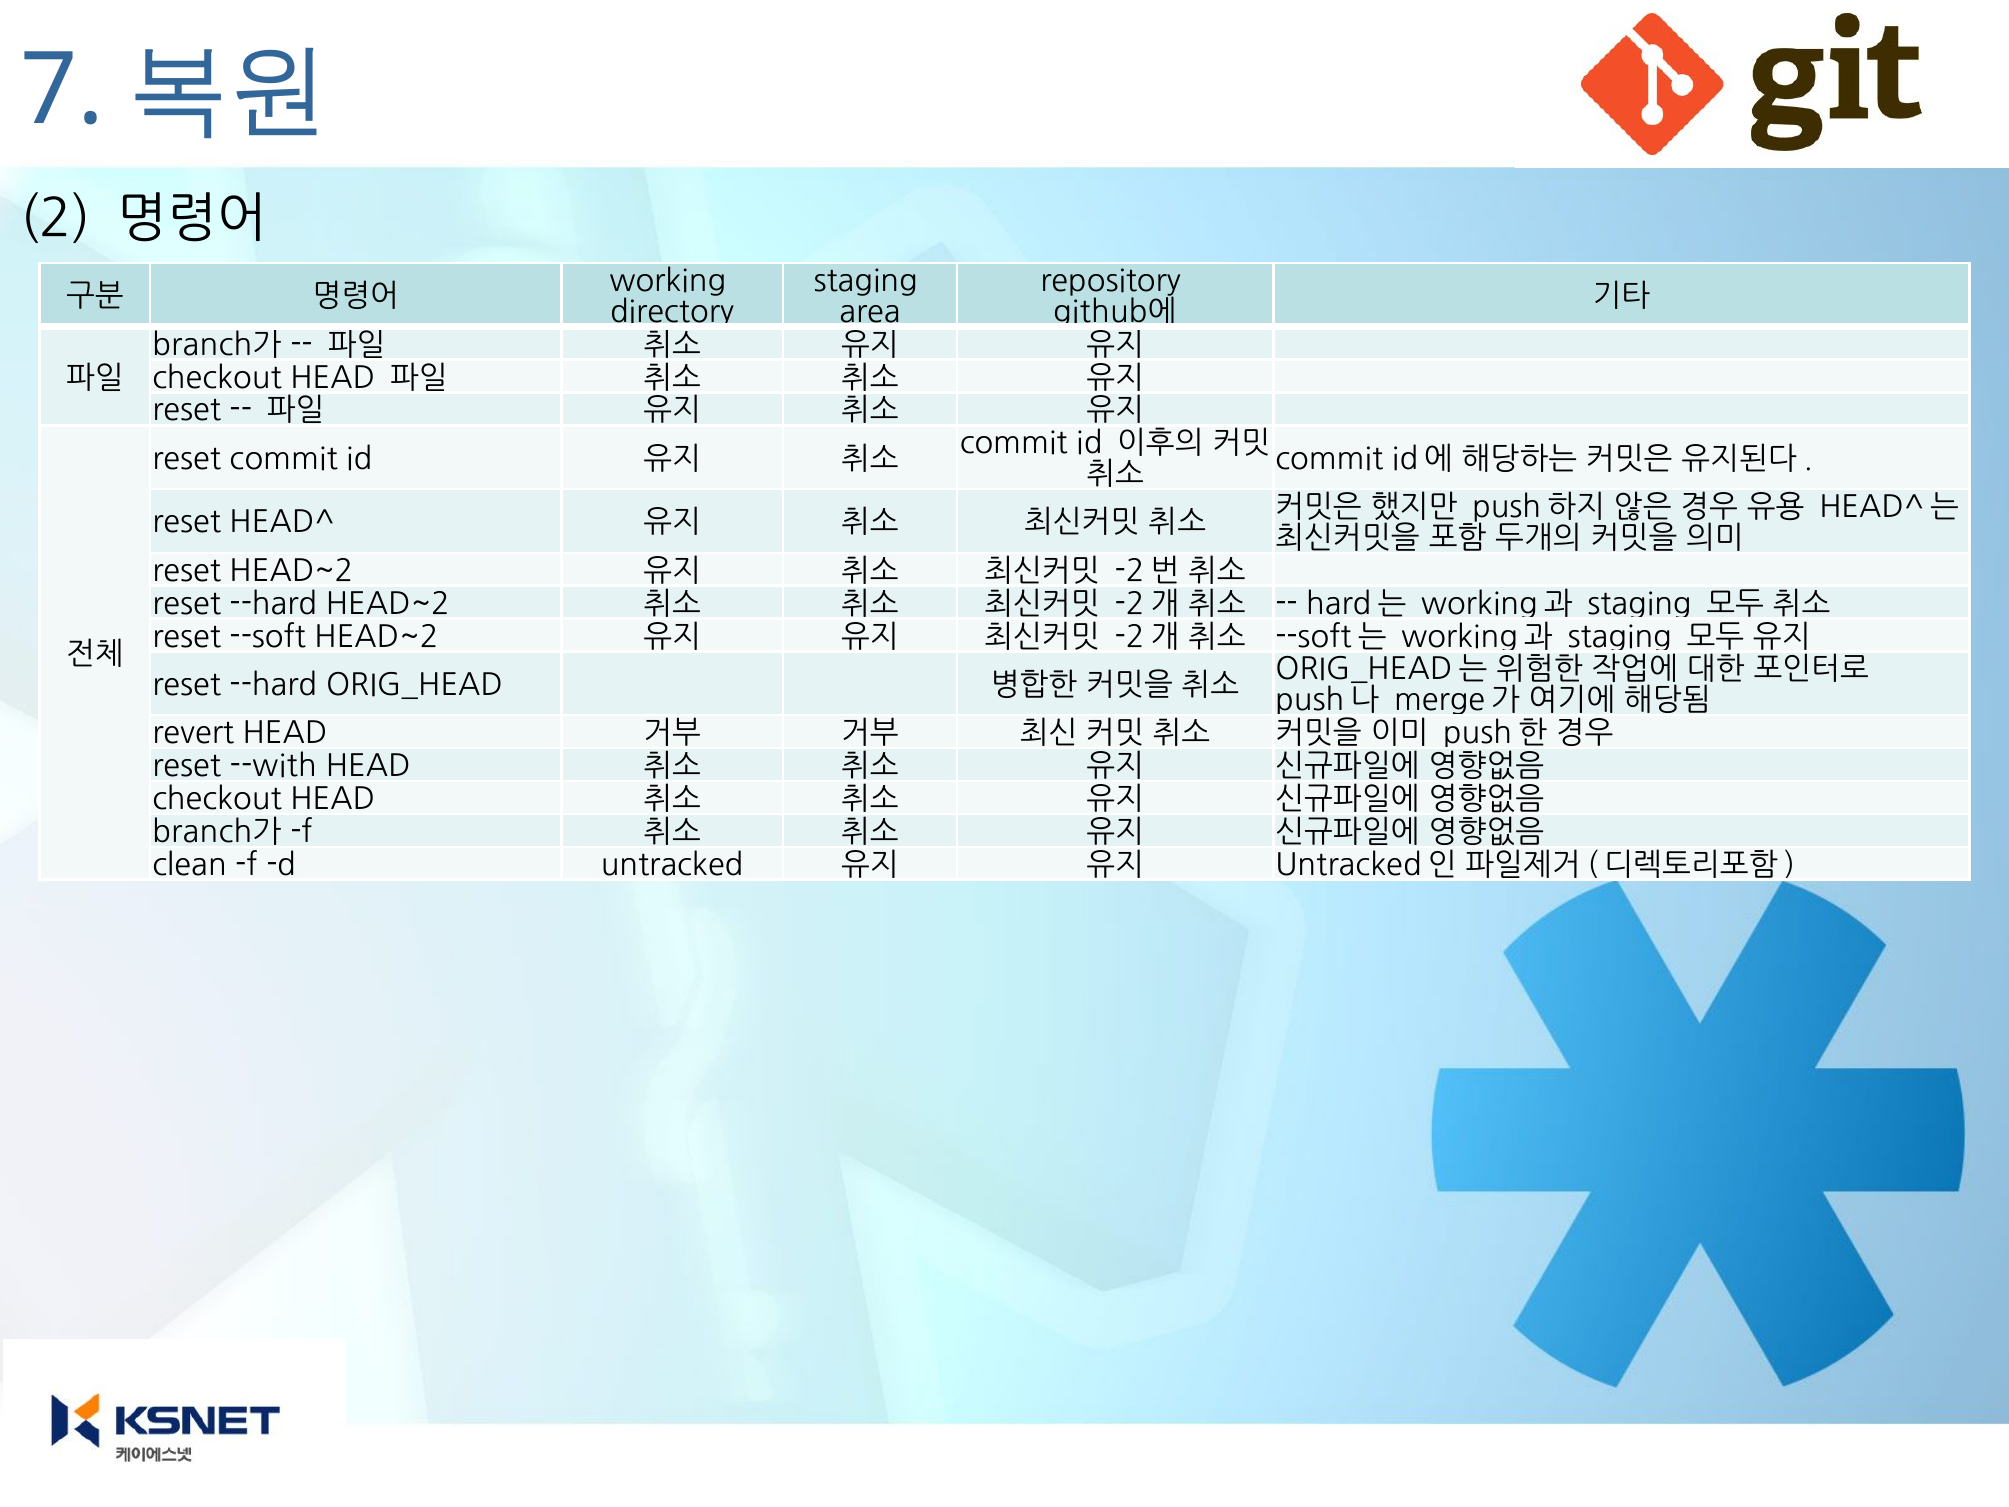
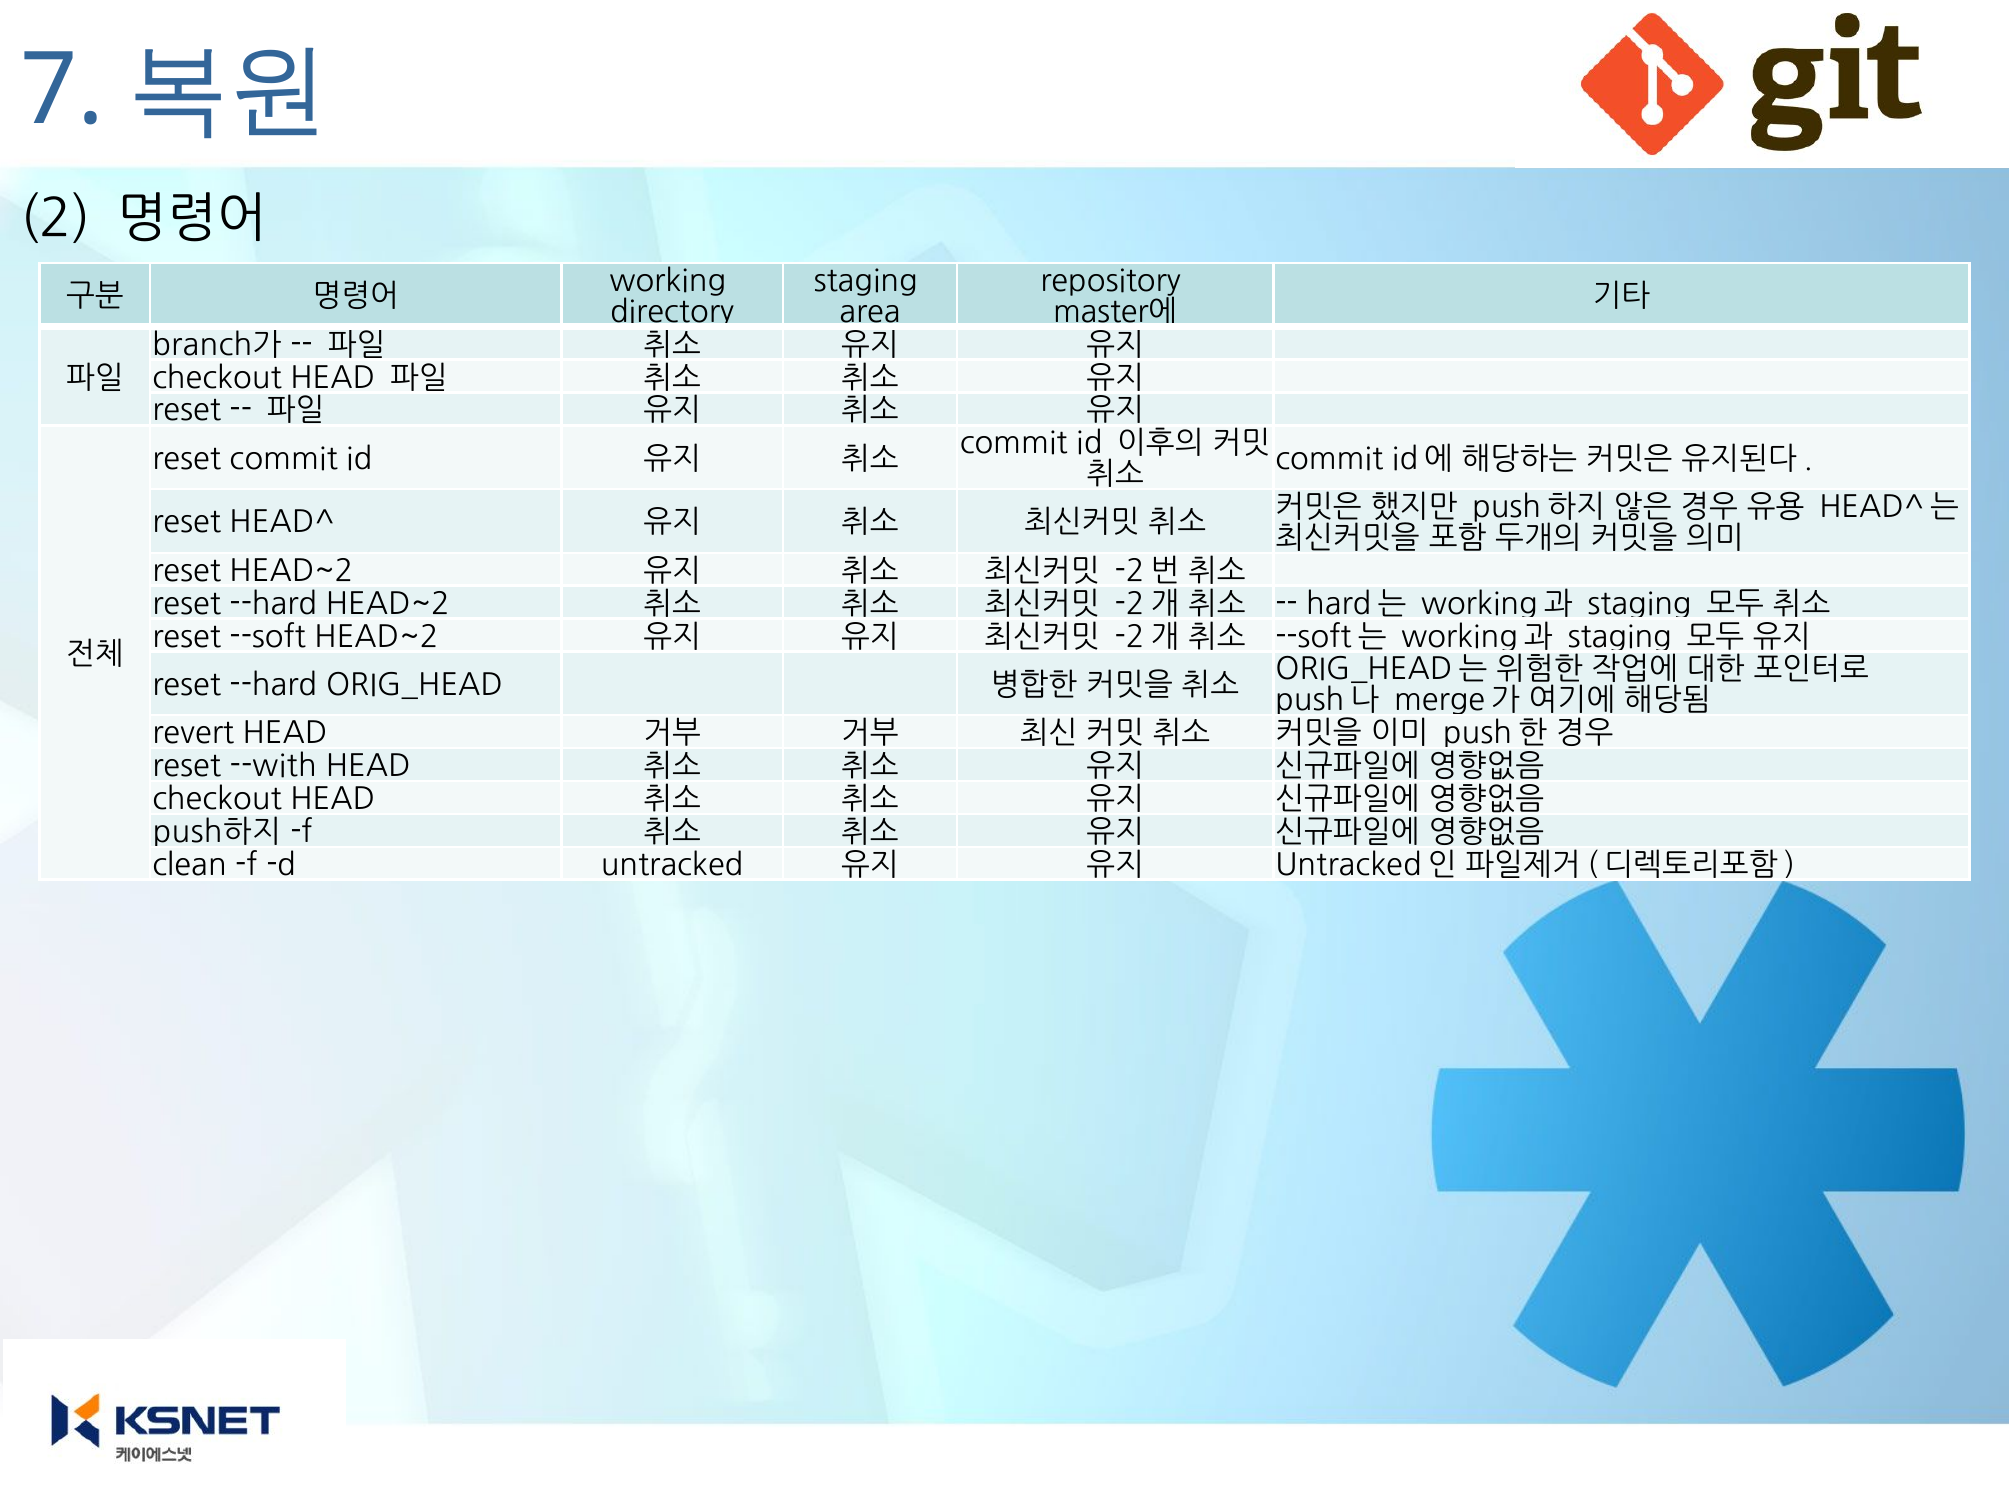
github에: github에 -> master에 (1115, 312)
branch가: branch가 -> push하지 (217, 832)
